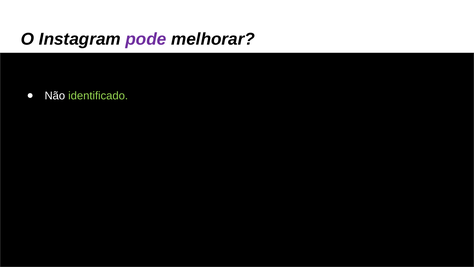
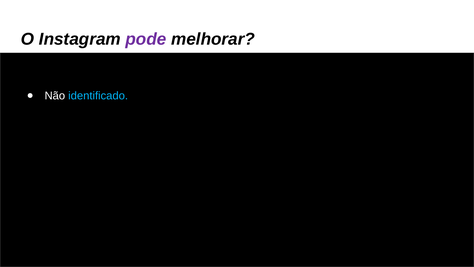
identificado colour: light green -> light blue (98, 96)
